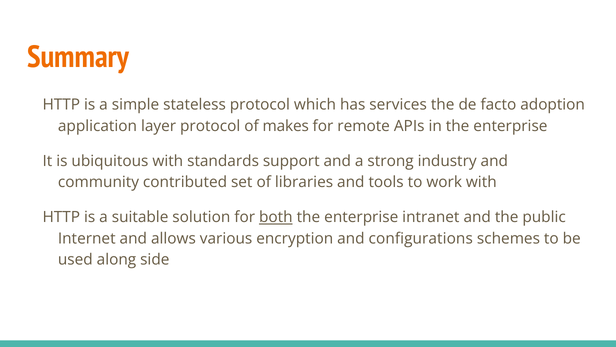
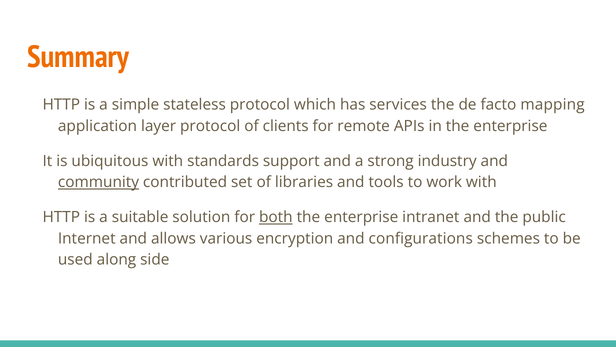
adoption: adoption -> mapping (553, 105)
makes: makes -> clients (286, 126)
community underline: none -> present (98, 182)
